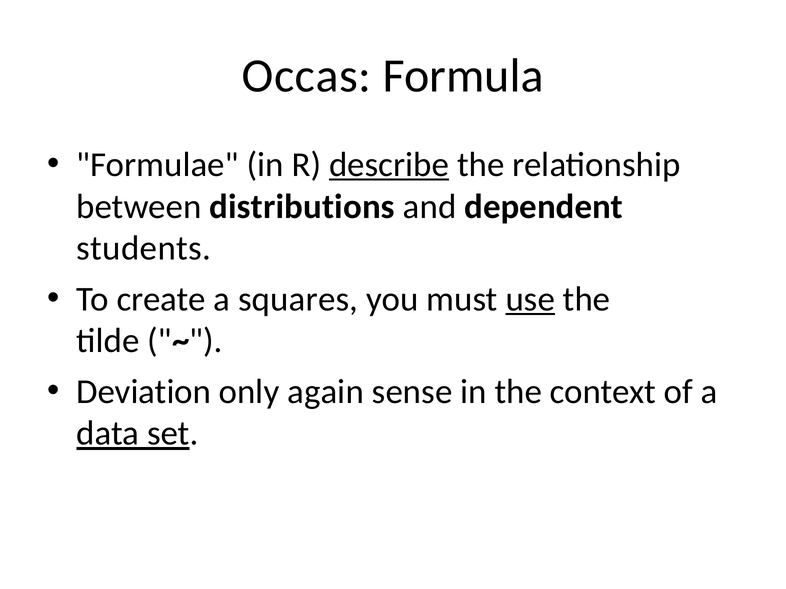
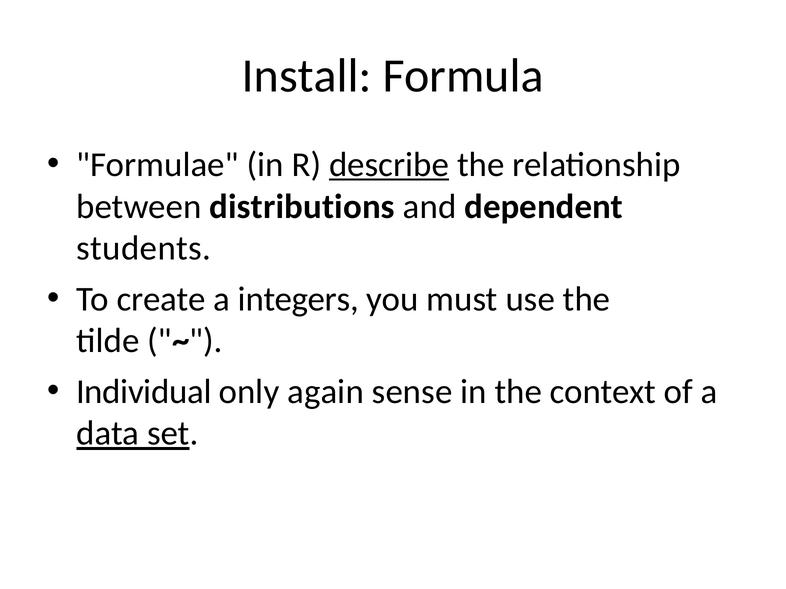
Occas: Occas -> Install (307, 76)
squares: squares -> integers (298, 299)
use underline: present -> none (530, 299)
Deviation: Deviation -> Individual (144, 392)
